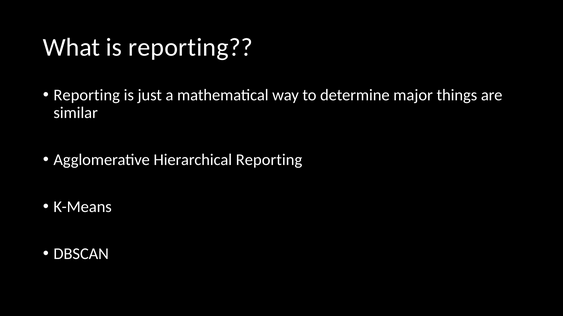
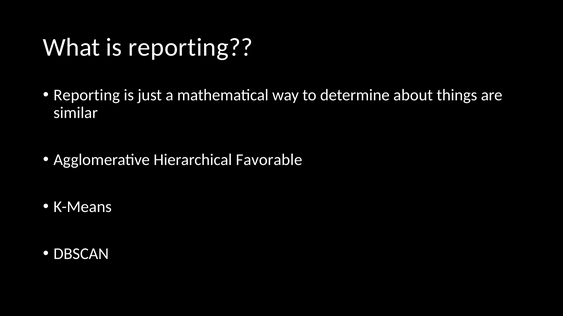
major: major -> about (413, 95)
Hierarchical Reporting: Reporting -> Favorable (269, 160)
